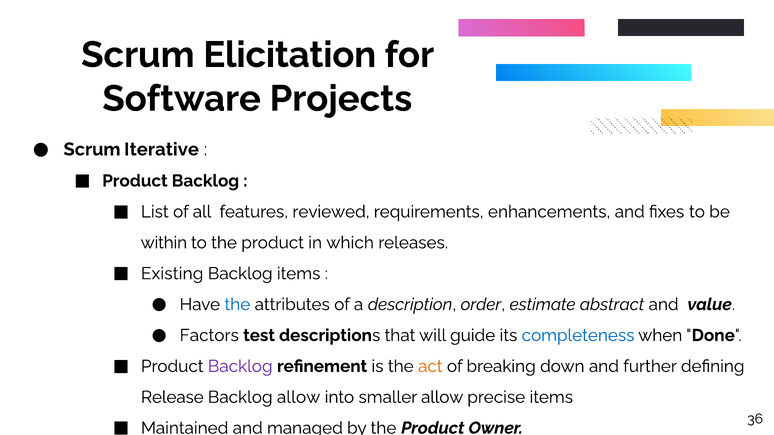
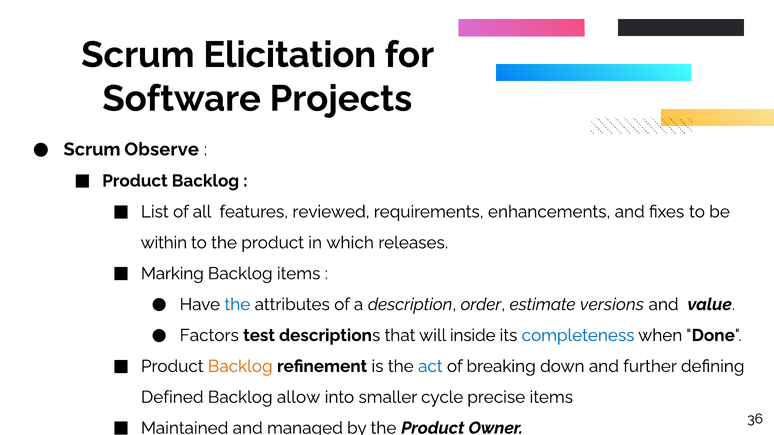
Iterative: Iterative -> Observe (162, 149)
Existing: Existing -> Marking (172, 274)
abstract: abstract -> versions (612, 305)
guide: guide -> inside (473, 336)
Backlog colour: purple -> orange (240, 367)
act colour: orange -> blue (430, 367)
Release: Release -> Defined (172, 398)
smaller allow: allow -> cycle (442, 398)
